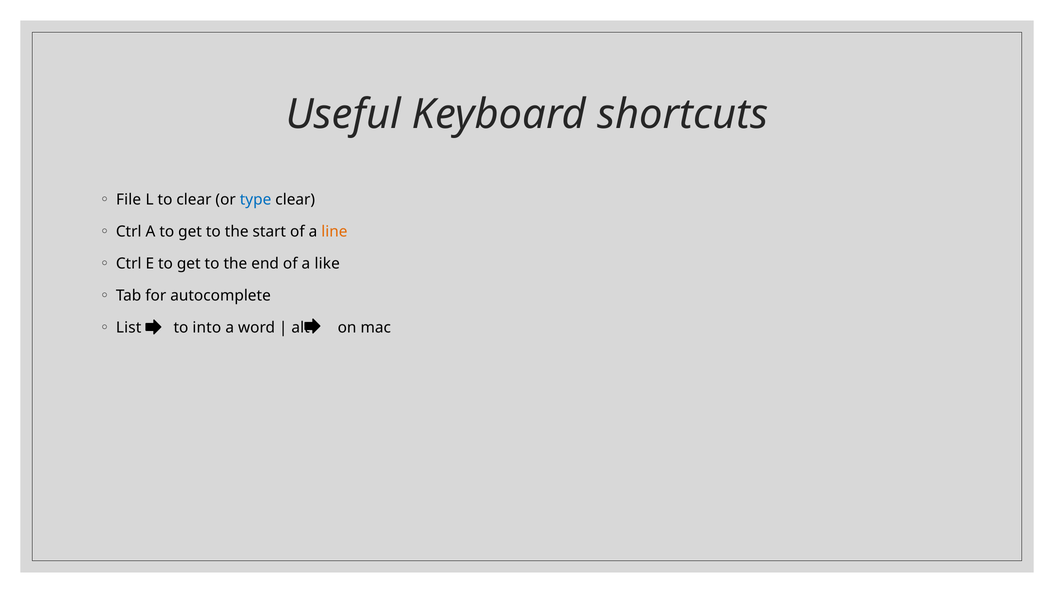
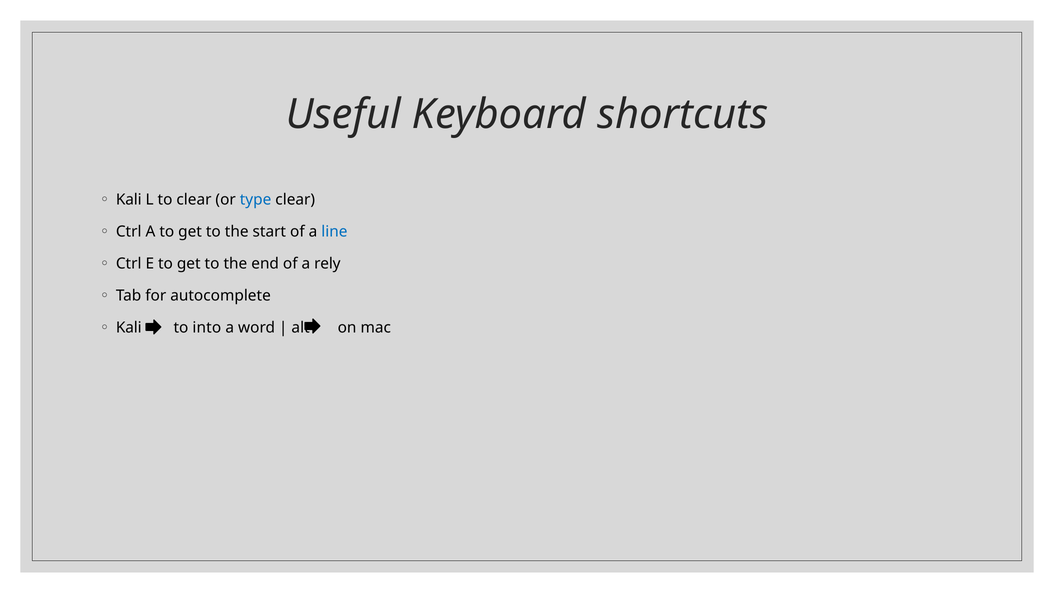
File: File -> Kali (129, 200)
line colour: orange -> blue (334, 232)
like: like -> rely (327, 264)
List: List -> Kali (129, 328)
